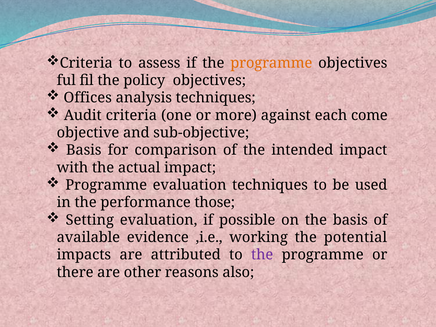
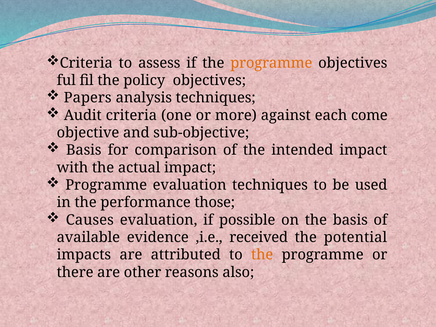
Offices: Offices -> Papers (88, 98)
Setting: Setting -> Causes (90, 220)
working: working -> received (259, 237)
the colour: purple -> orange (262, 255)
